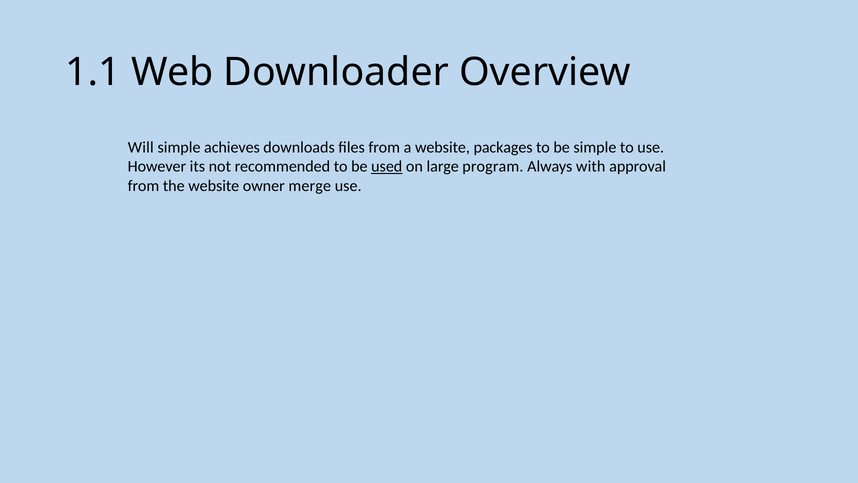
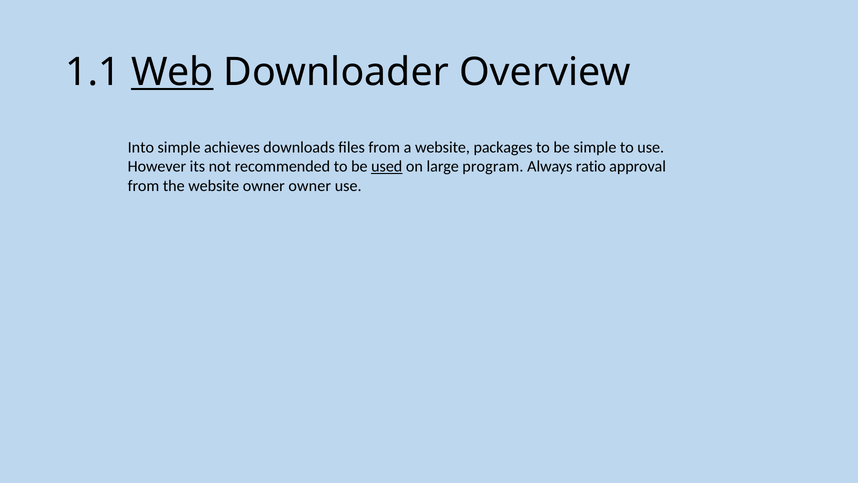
Web underline: none -> present (172, 72)
Will: Will -> Into (141, 147)
with: with -> ratio (591, 166)
owner merge: merge -> owner (310, 186)
